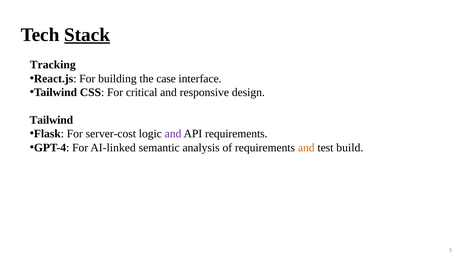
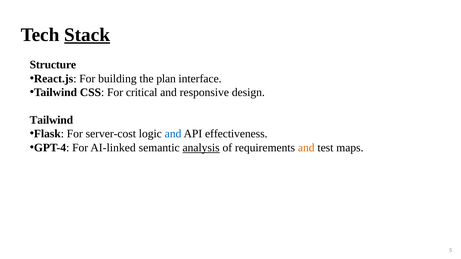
Tracking: Tracking -> Structure (53, 65)
case: case -> plan (166, 79)
and colour: purple -> blue (173, 134)
API requirements: requirements -> effectiveness (236, 134)
analysis underline: none -> present (201, 148)
build: build -> maps (350, 148)
